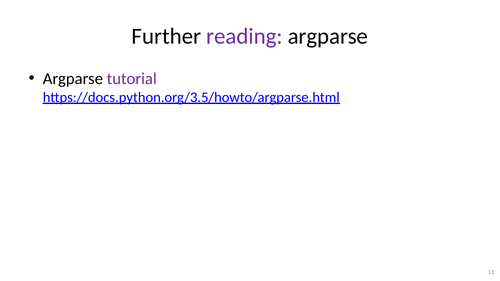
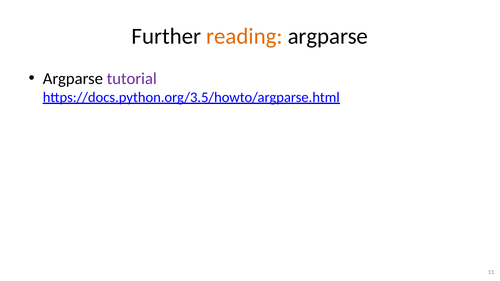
reading colour: purple -> orange (244, 36)
